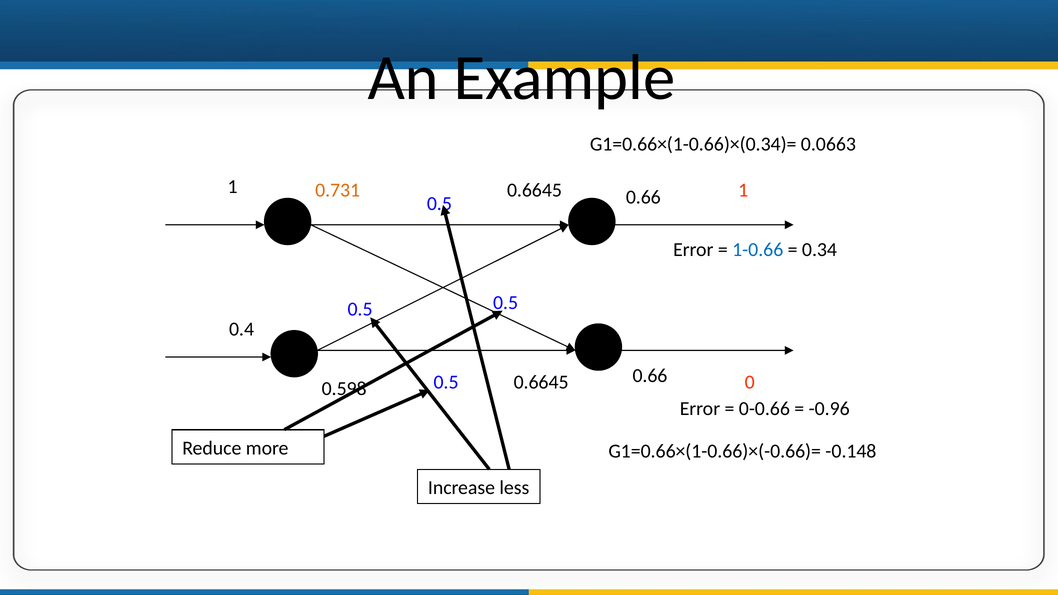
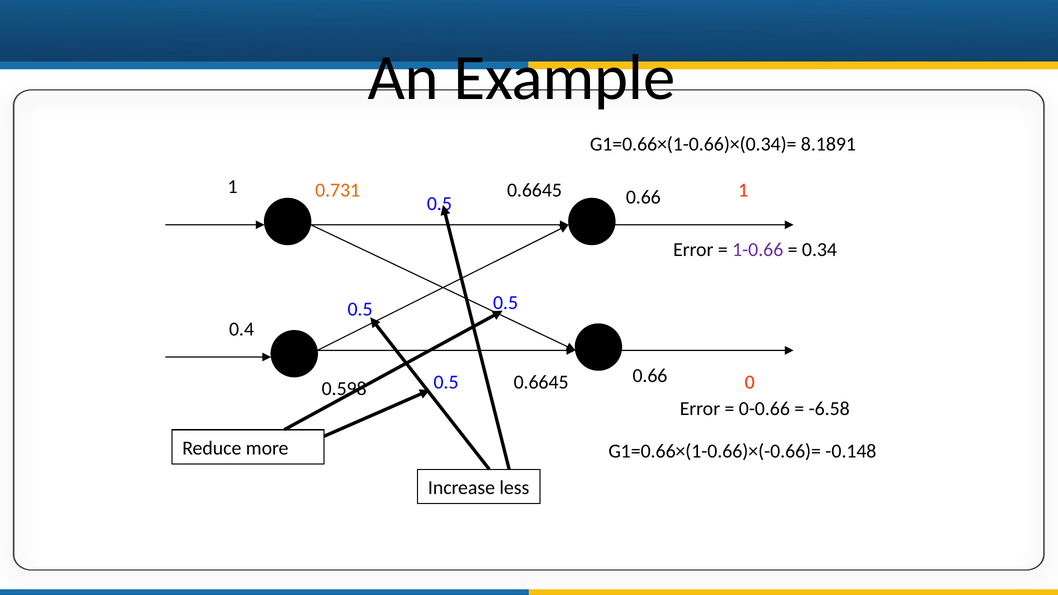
0.0663: 0.0663 -> 8.1891 (828, 144)
1-0.66 colour: blue -> purple (758, 250)
-0.96: -0.96 -> -6.58 (829, 409)
